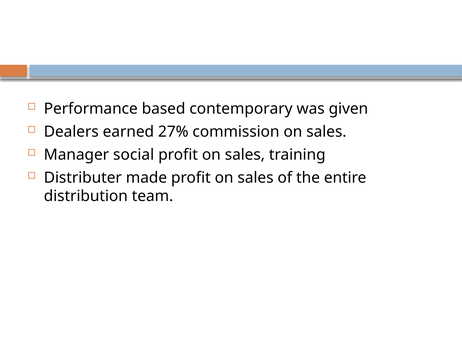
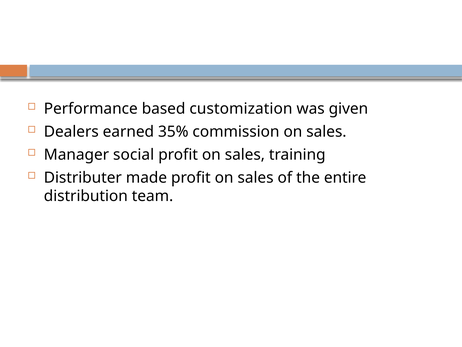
contemporary: contemporary -> customization (241, 108)
27%: 27% -> 35% (173, 131)
